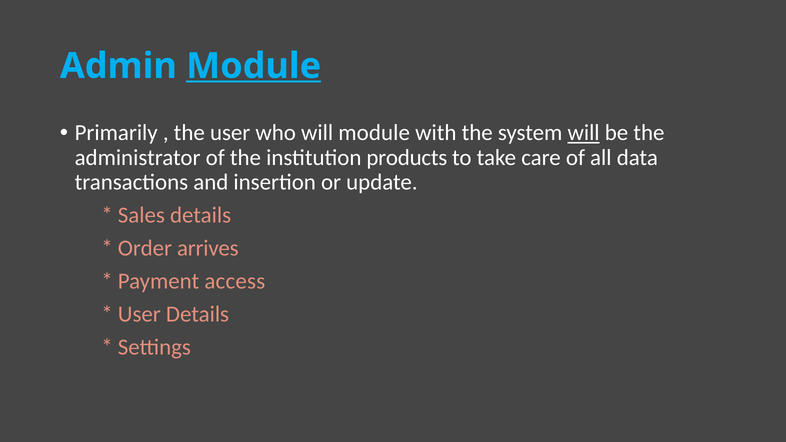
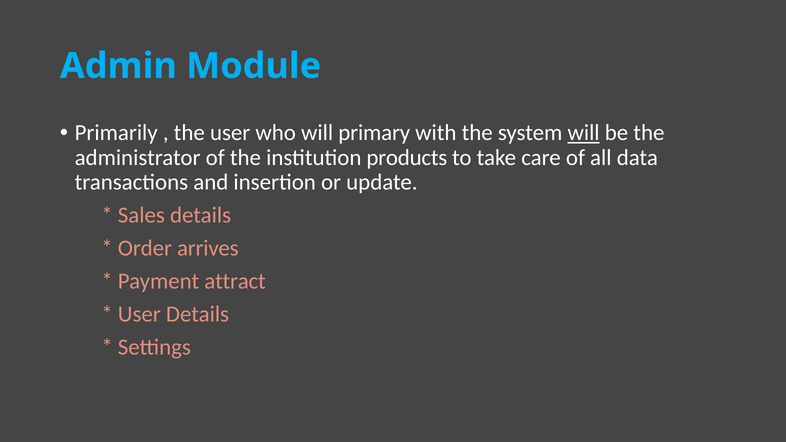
Module underline: present -> none (254, 66)
will module: module -> primary (374, 133)
access: access -> attract (235, 281)
